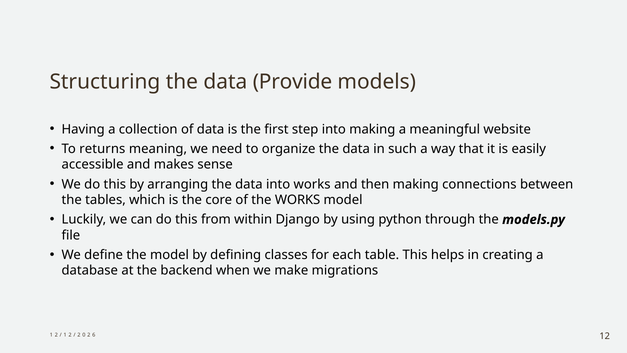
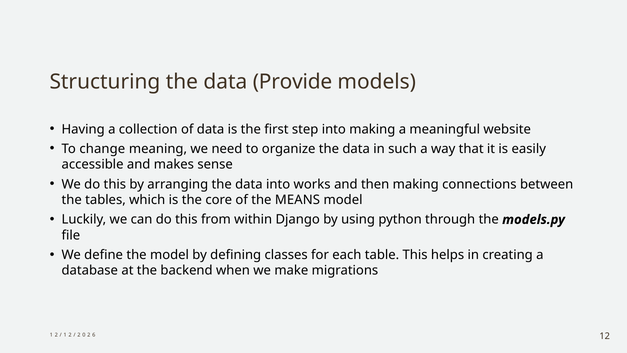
returns: returns -> change (102, 149)
the WORKS: WORKS -> MEANS (297, 200)
